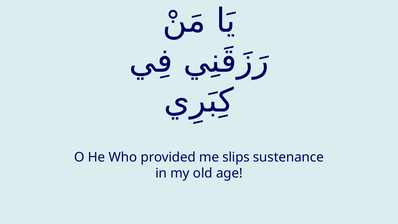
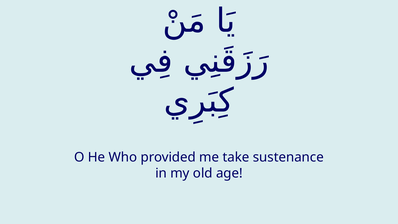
slips: slips -> take (236, 157)
